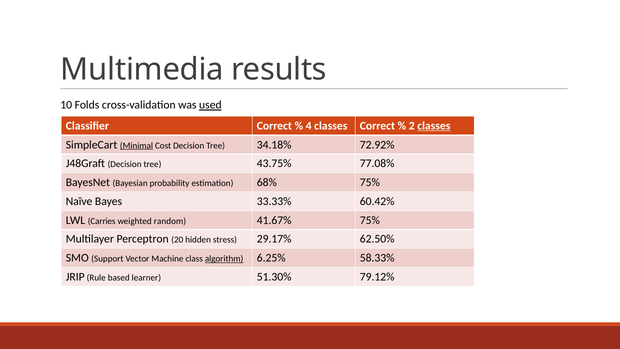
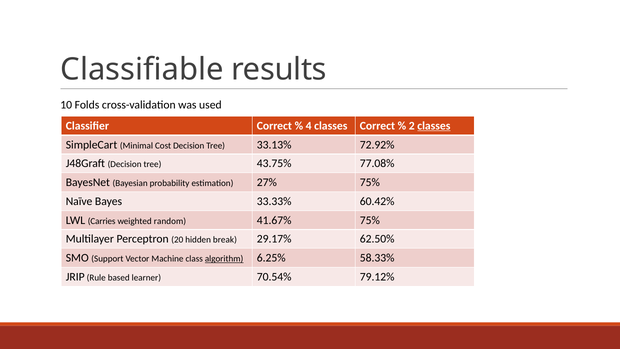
Multimedia: Multimedia -> Classifiable (142, 69)
used underline: present -> none (210, 105)
Minimal underline: present -> none (136, 145)
34.18%: 34.18% -> 33.13% (274, 145)
68%: 68% -> 27% (267, 182)
stress: stress -> break (225, 240)
51.30%: 51.30% -> 70.54% (274, 277)
